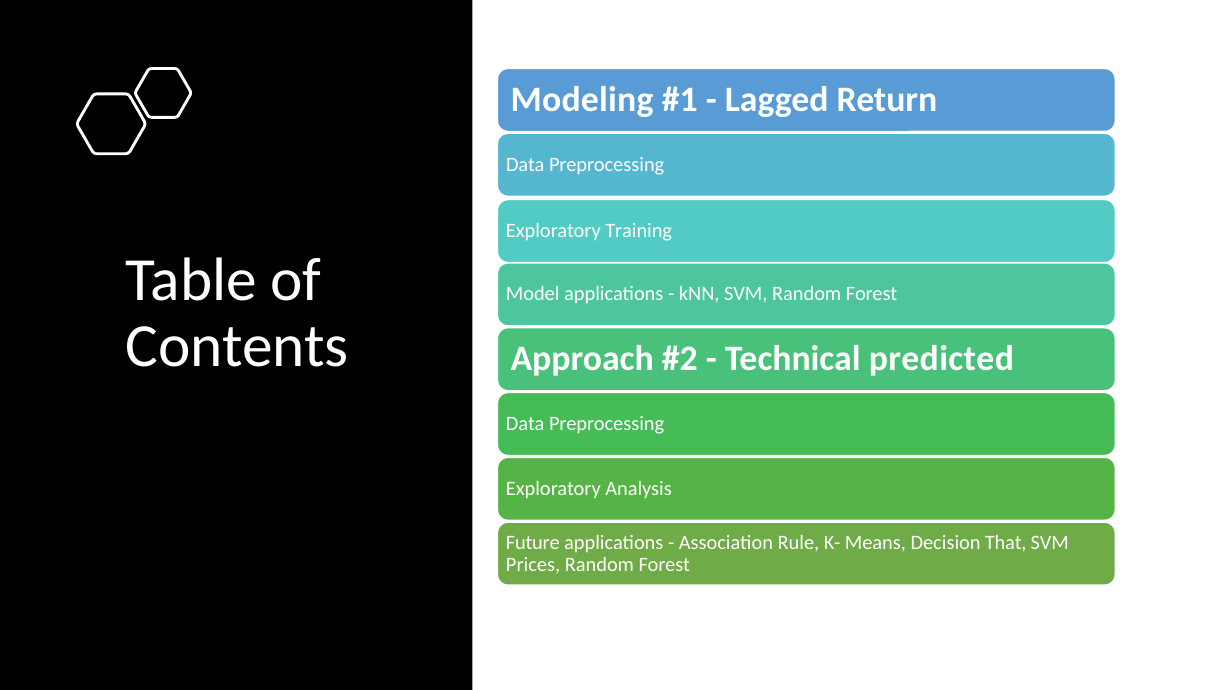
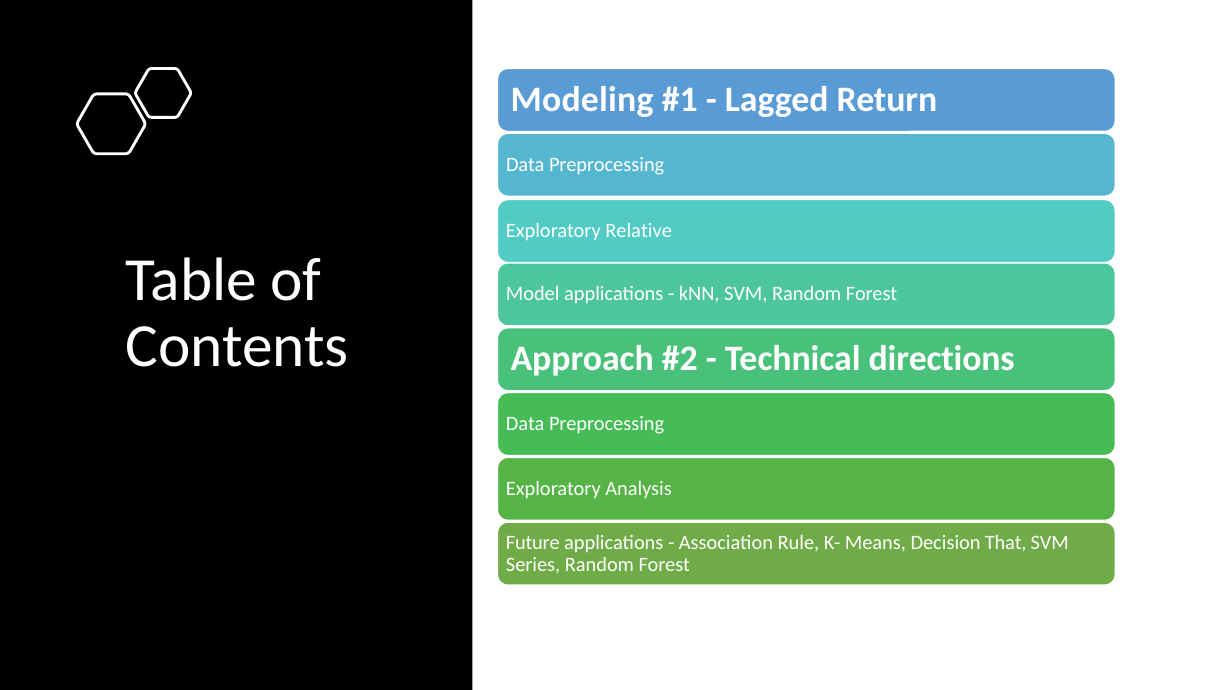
Training: Training -> Relative (639, 231)
predicted: predicted -> directions (942, 359)
Prices: Prices -> Series (533, 565)
